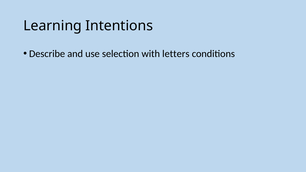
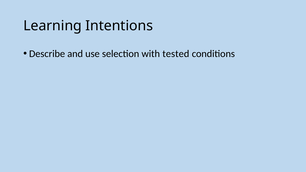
letters: letters -> tested (176, 54)
